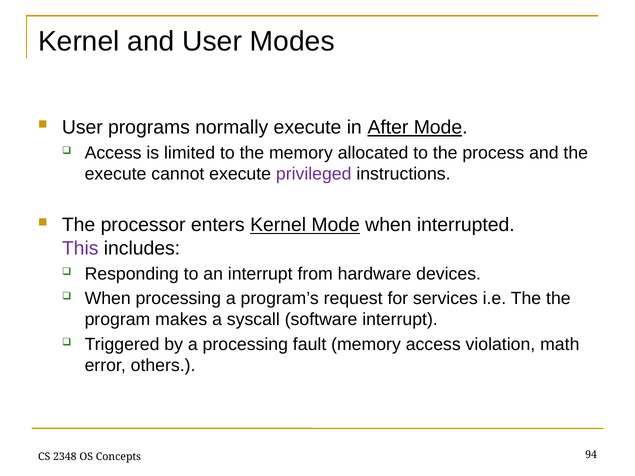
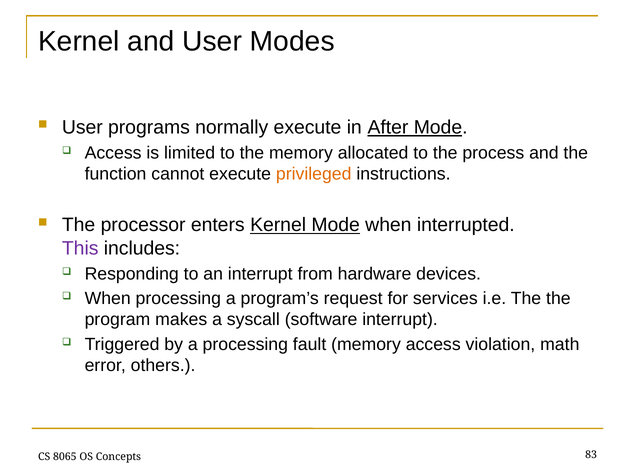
execute: execute -> function (116, 174)
privileged colour: purple -> orange (314, 174)
2348: 2348 -> 8065 (65, 457)
94: 94 -> 83 (591, 455)
